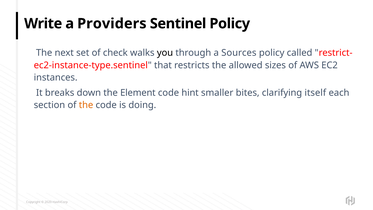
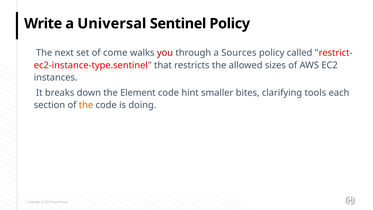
Providers: Providers -> Universal (112, 24)
check: check -> come (115, 53)
you colour: black -> red (165, 53)
itself: itself -> tools (315, 93)
